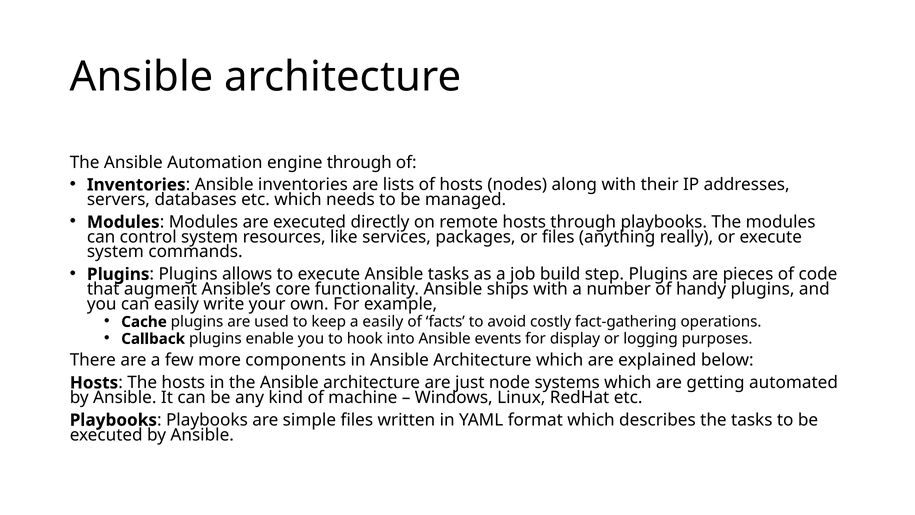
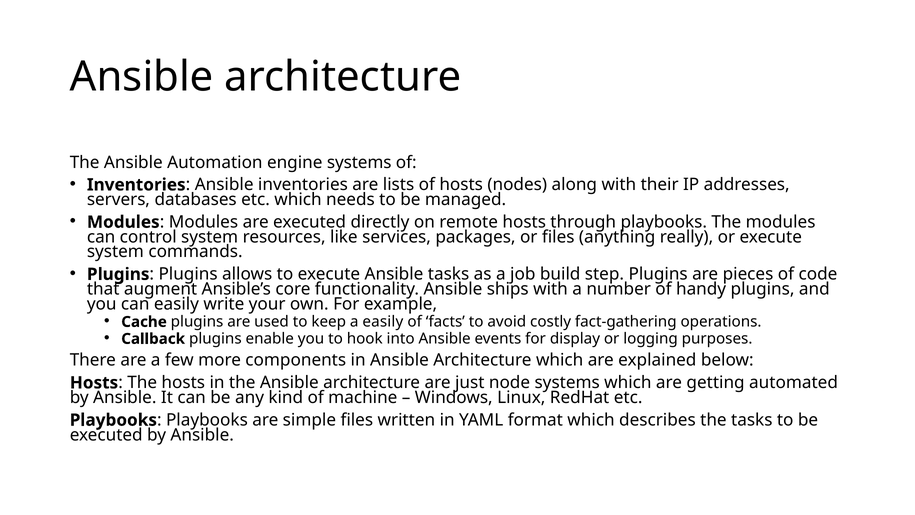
engine through: through -> systems (359, 162)
